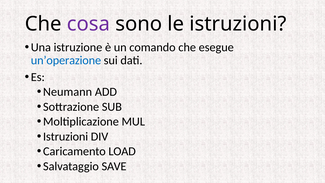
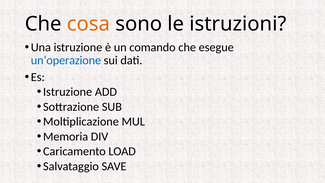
cosa colour: purple -> orange (88, 24)
Neumann: Neumann -> Istruzione (68, 92)
Istruzioni: Istruzioni -> Memoria (66, 136)
